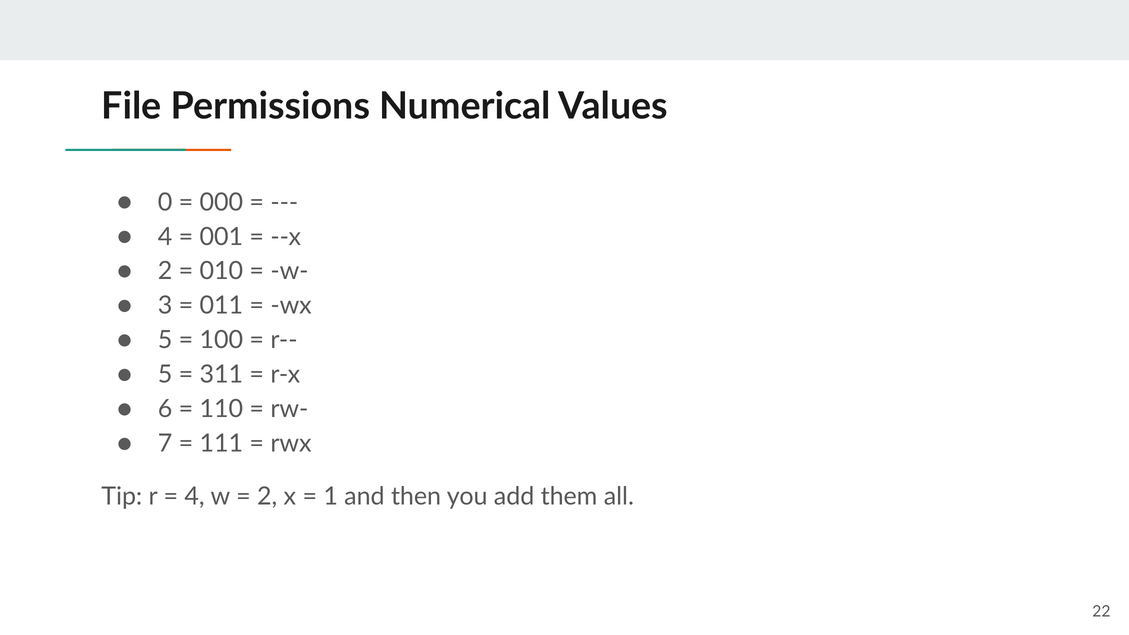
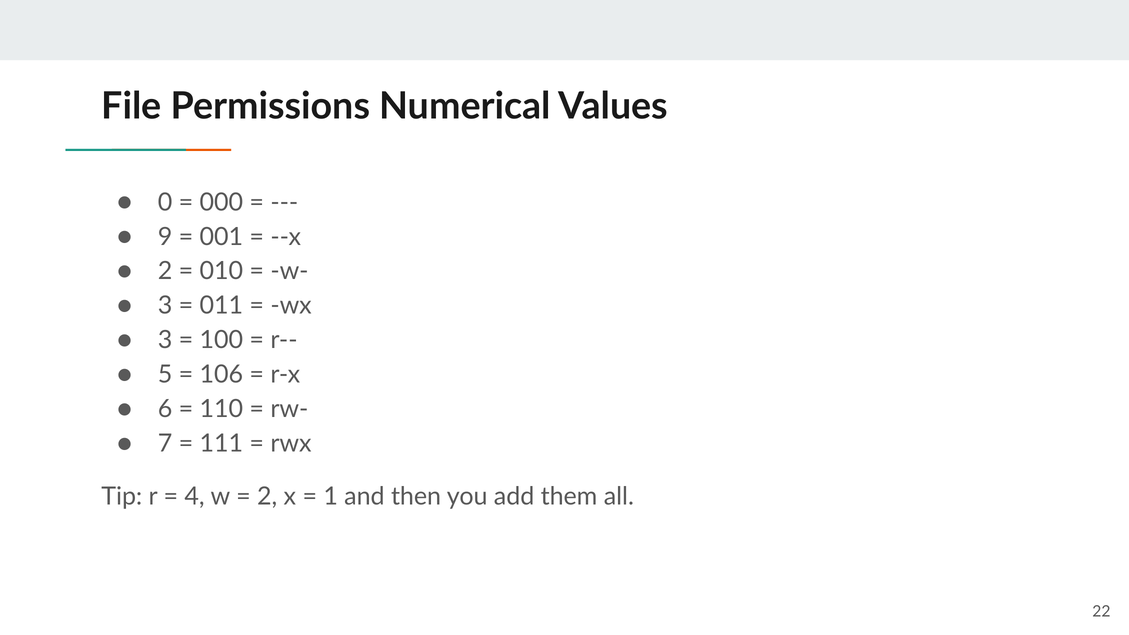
4: 4 -> 9 (165, 237)
5: 5 -> 3 (165, 340)
311: 311 -> 106 (221, 375)
